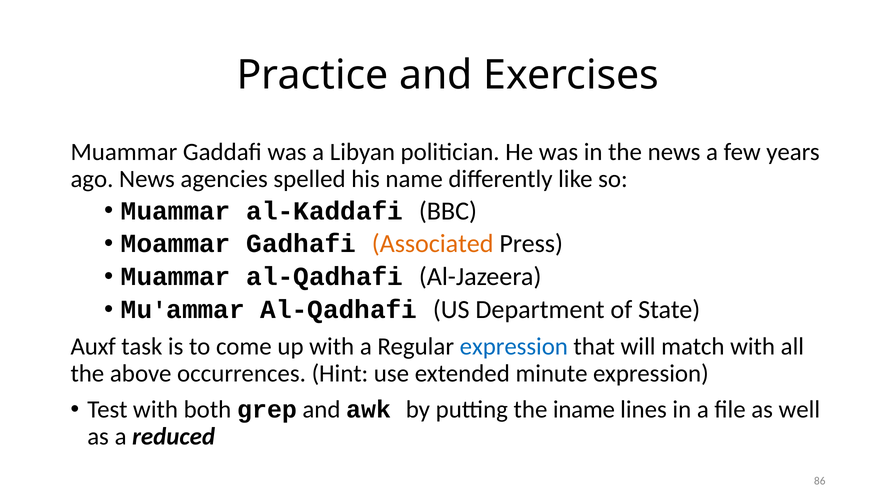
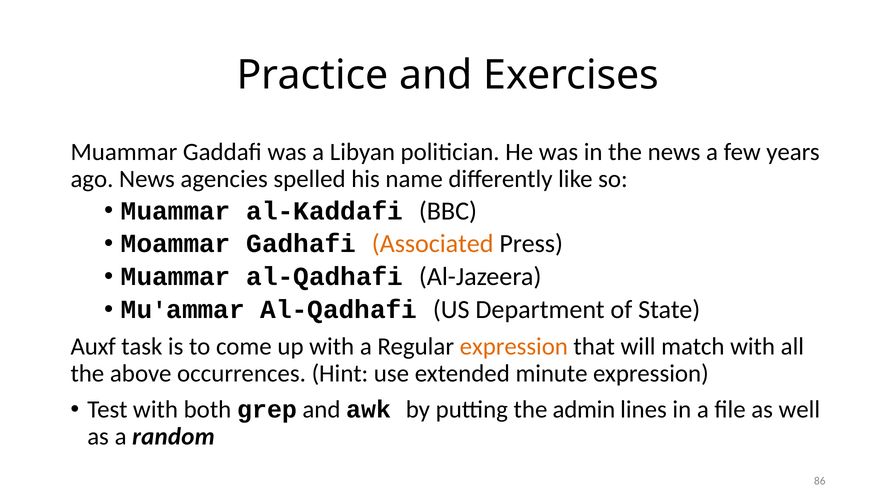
expression colour: blue -> orange (514, 347)
iname: iname -> admin (584, 410)
reduced: reduced -> random (173, 437)
